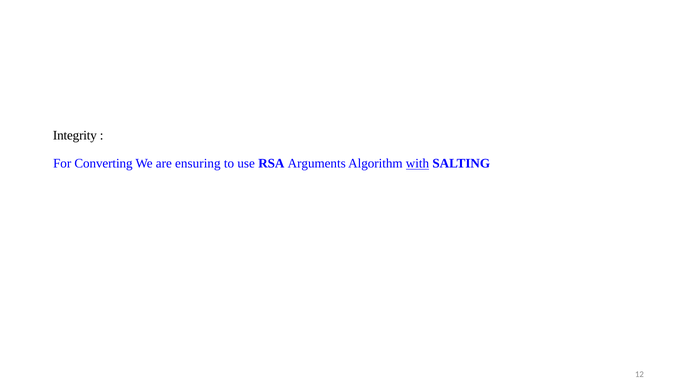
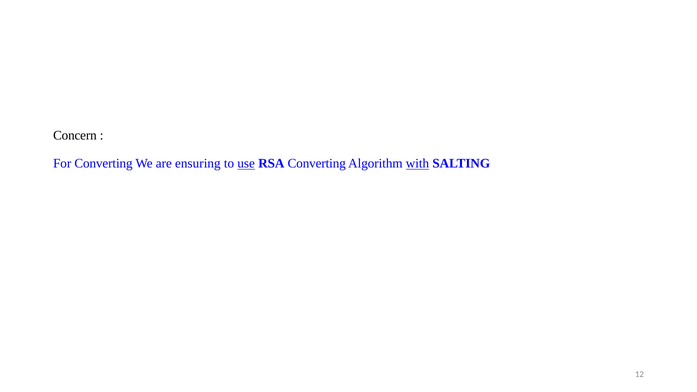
Integrity: Integrity -> Concern (75, 135)
use underline: none -> present (246, 164)
RSA Arguments: Arguments -> Converting (317, 164)
